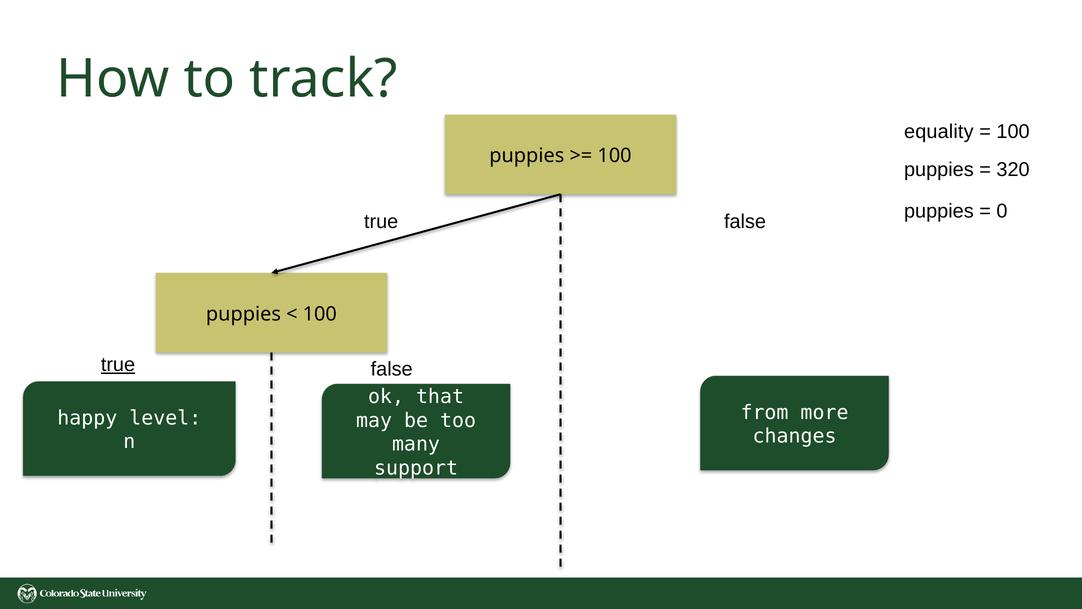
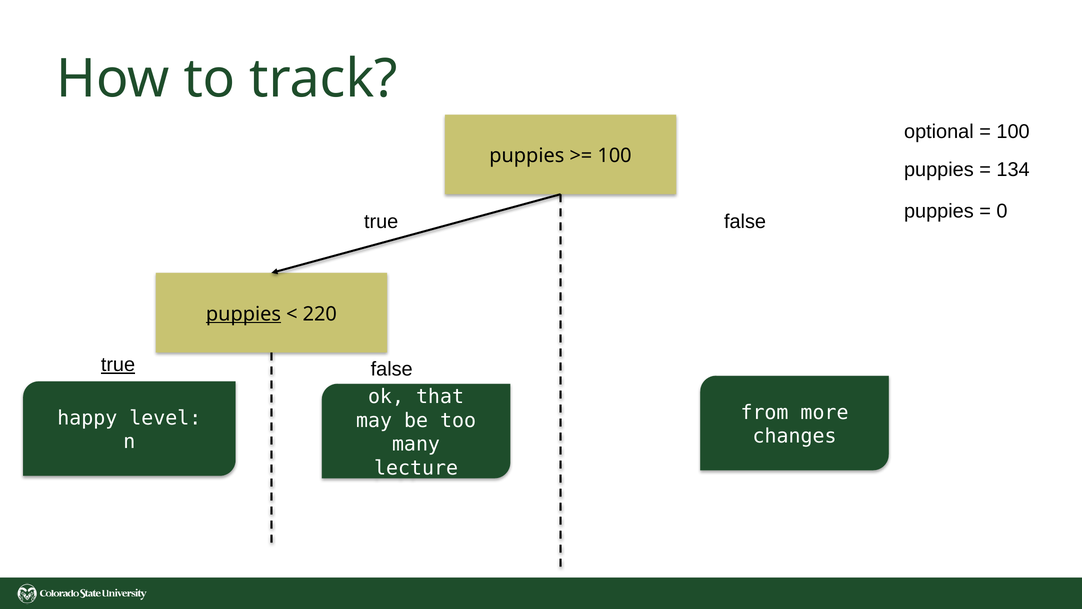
equality: equality -> optional (939, 131)
320: 320 -> 134 (1013, 170)
puppies underline: none -> present (243, 314)
100: 100 -> 220 (320, 314)
support: support -> lecture (416, 468)
